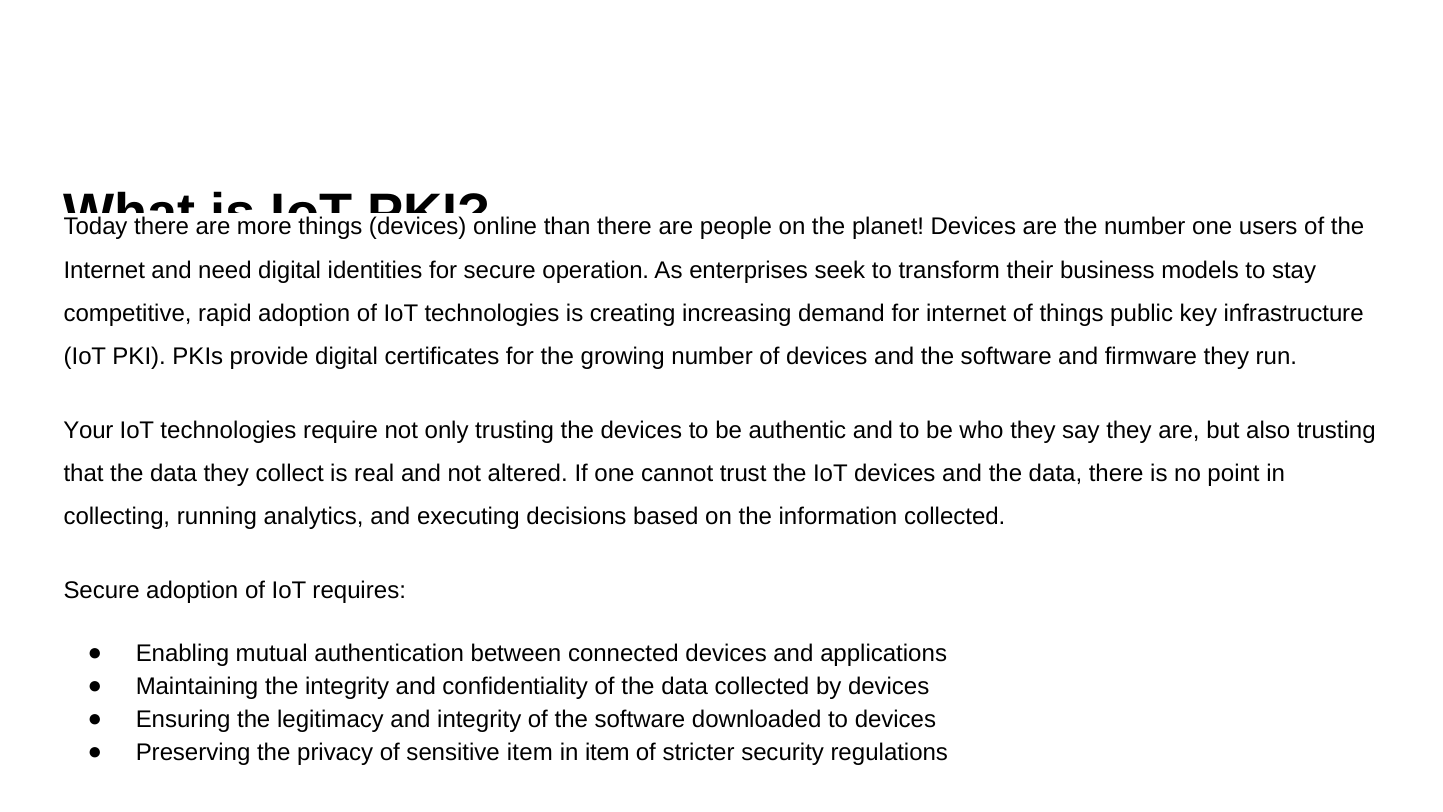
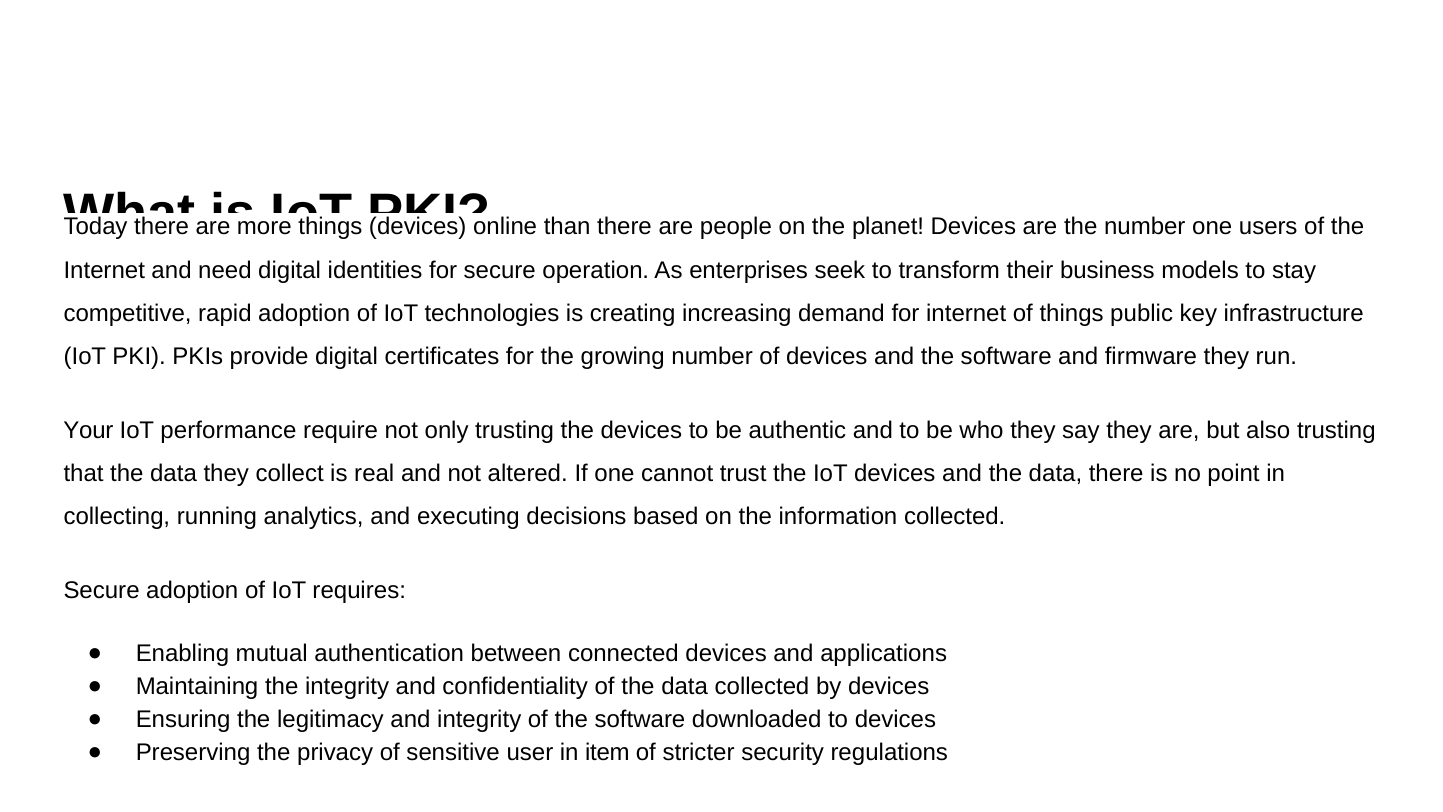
technologies: technologies -> performance (228, 430)
sensitive item: item -> user (530, 753)
